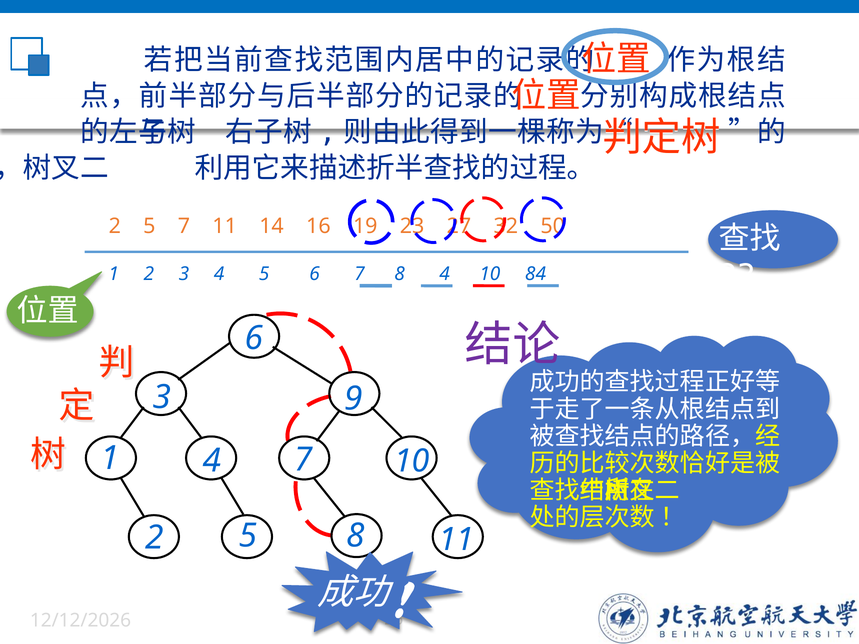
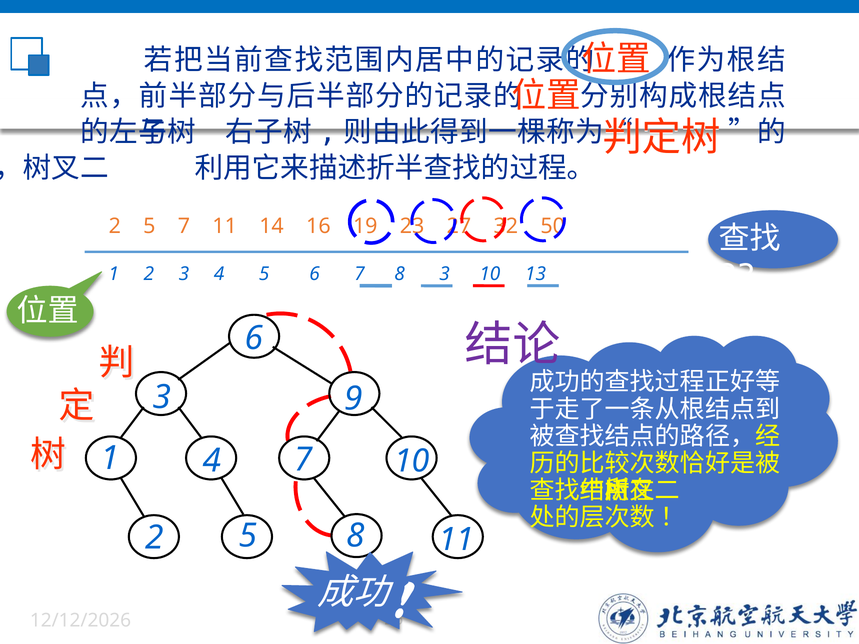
8 4: 4 -> 3 (445, 274)
84: 84 -> 13 (535, 274)
